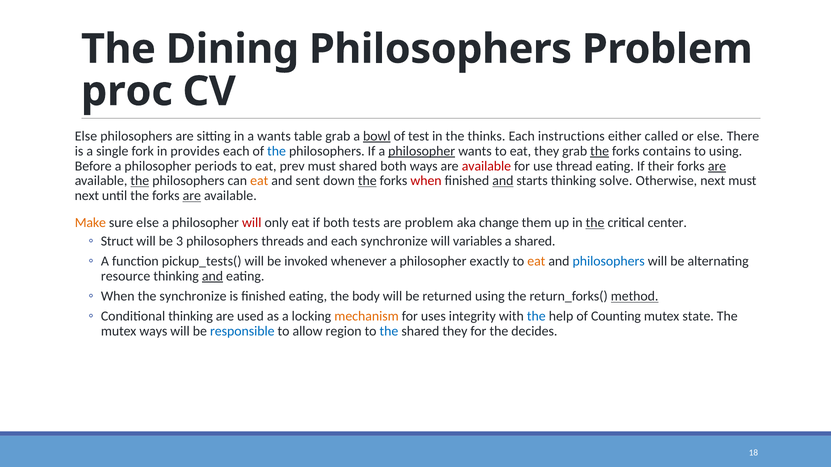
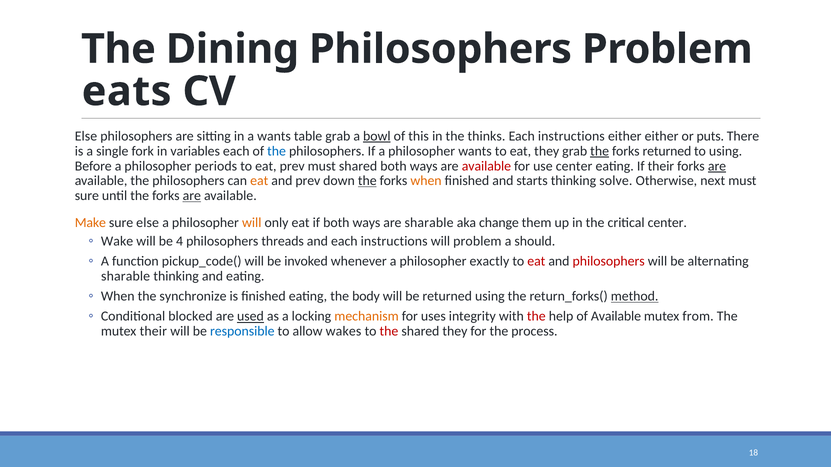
proc: proc -> eats (127, 92)
test: test -> this (419, 136)
either called: called -> either (662, 136)
or else: else -> puts (710, 136)
provides: provides -> variables (195, 151)
philosopher underline: present -> none (422, 151)
forks contains: contains -> returned (667, 151)
use thread: thread -> center (574, 166)
the underline: present -> none (140, 181)
and sent: sent -> prev (308, 181)
when colour: red -> orange (426, 181)
and underline: present -> none (503, 181)
next: next -> sure (87, 196)
will colour: red -> orange (252, 223)
if both tests: tests -> ways (366, 223)
are problem: problem -> sharable (429, 223)
the underline: present -> none (595, 223)
Struct: Struct -> Wake (117, 241)
3: 3 -> 4 (180, 241)
and each synchronize: synchronize -> instructions (394, 241)
will variables: variables -> problem (477, 241)
a shared: shared -> should (535, 241)
pickup_tests(: pickup_tests( -> pickup_code( (202, 262)
eat colour: orange -> red (536, 262)
philosophers colour: blue -> red (609, 262)
resource: resource -> sharable (126, 276)
and underline: present -> none (213, 276)
Conditional thinking: thinking -> blocked (190, 317)
used underline: none -> present (250, 317)
the colour: blue -> red (536, 317)
of Counting: Counting -> Available (616, 317)
state: state -> from (698, 317)
mutex ways: ways -> their (153, 332)
region: region -> wakes (344, 332)
the colour: blue -> red (389, 332)
decides: decides -> process (534, 332)
